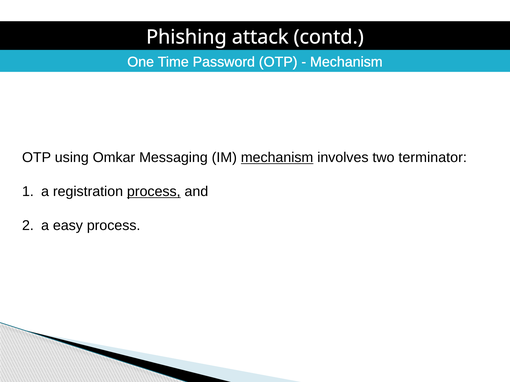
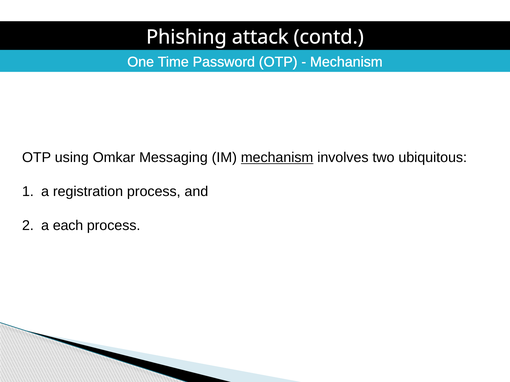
terminator: terminator -> ubiquitous (433, 158)
process underline: present -> none (154, 192)
easy: easy -> each (68, 226)
